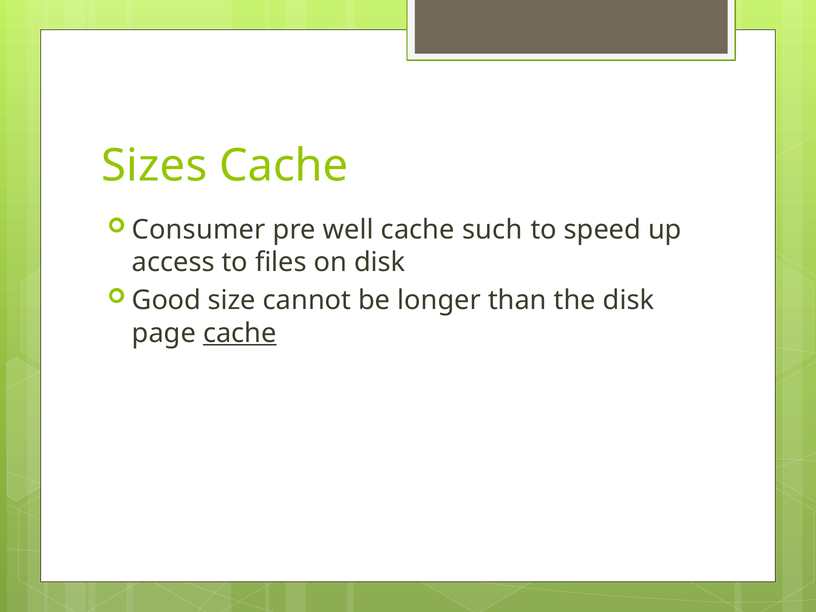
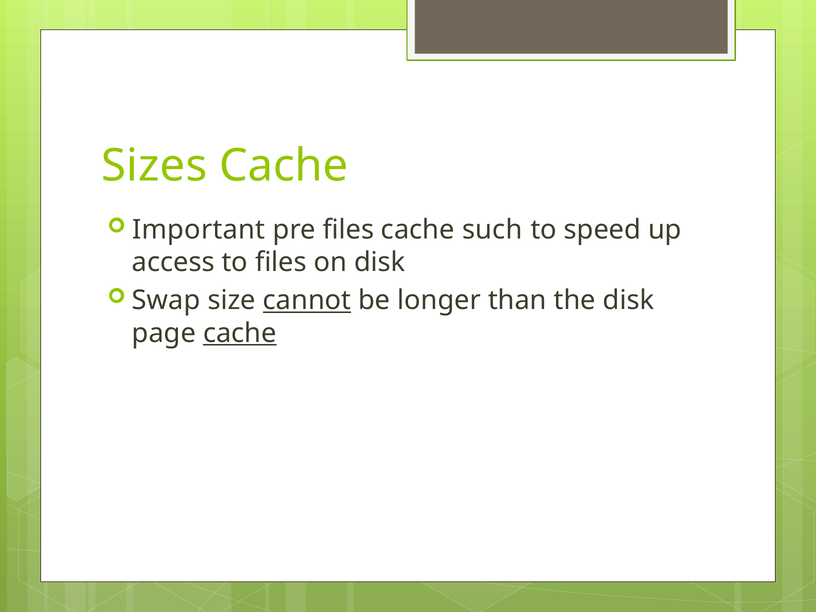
Consumer: Consumer -> Important (199, 230)
pre well: well -> files (348, 230)
Good: Good -> Swap (166, 300)
cannot underline: none -> present (307, 300)
